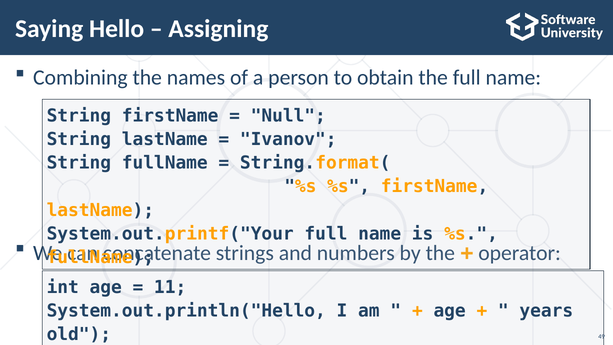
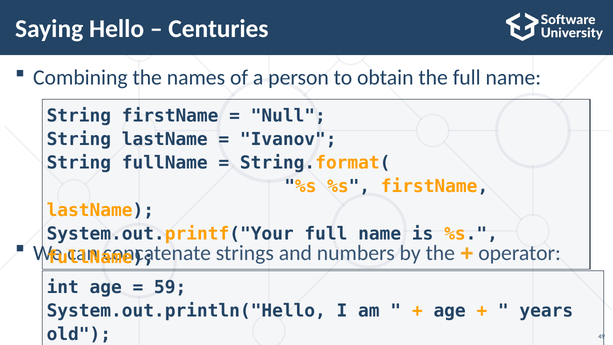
Assigning: Assigning -> Centuries (218, 29)
11: 11 -> 59 (170, 287)
